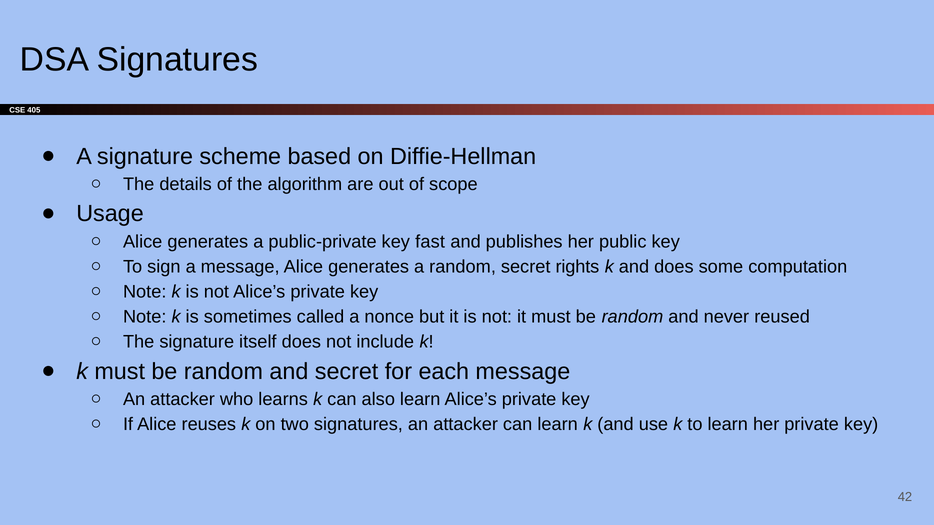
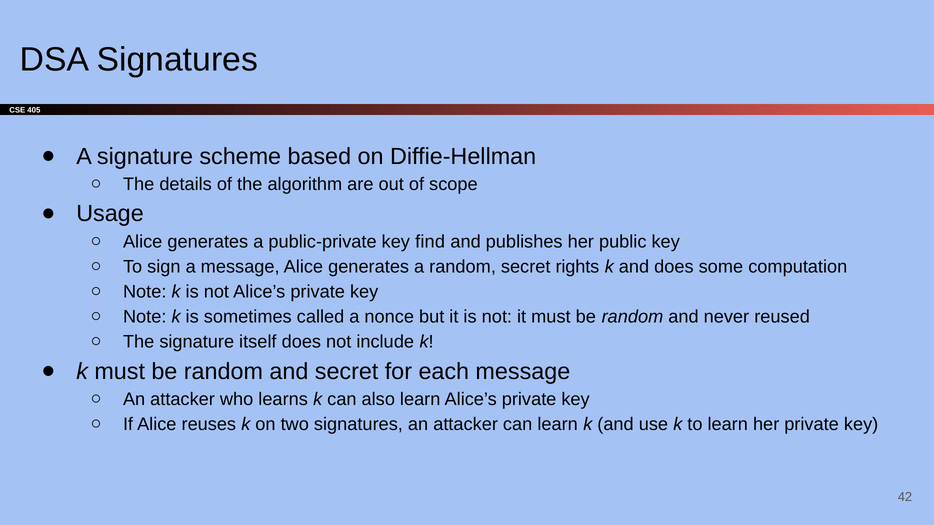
fast: fast -> find (430, 242)
